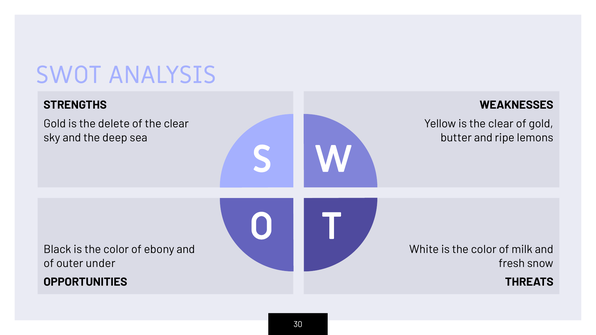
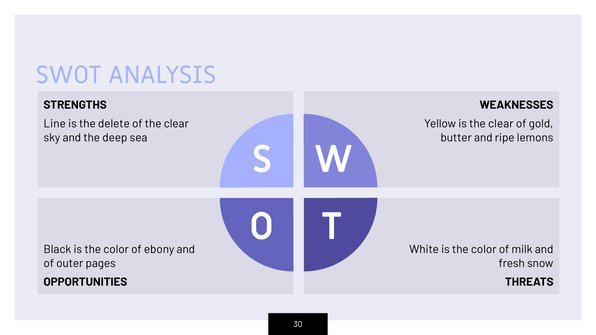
Gold: Gold -> Line (55, 124)
under: under -> pages (101, 263)
